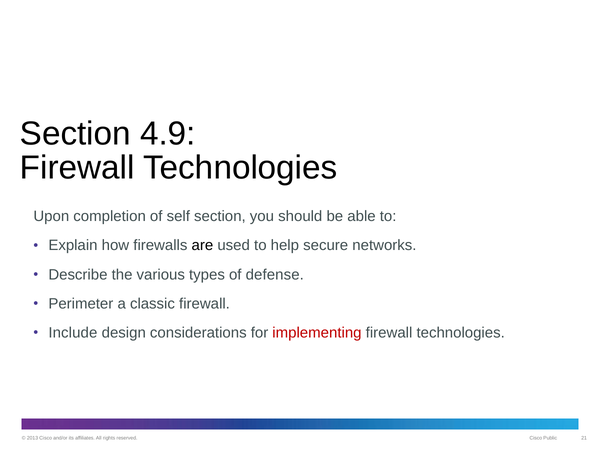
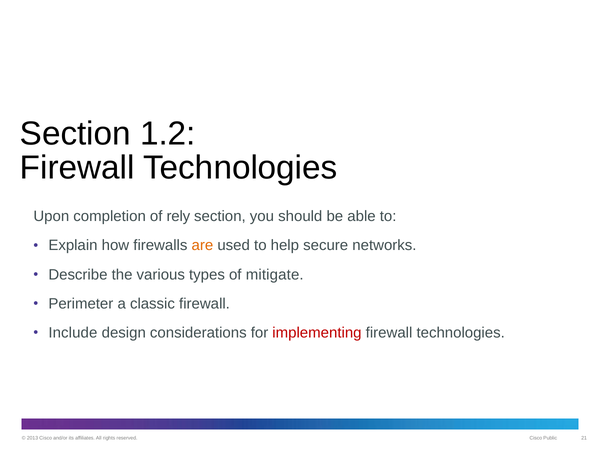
4.9: 4.9 -> 1.2 (168, 134)
self: self -> rely (178, 216)
are colour: black -> orange (202, 245)
defense: defense -> mitigate (275, 275)
